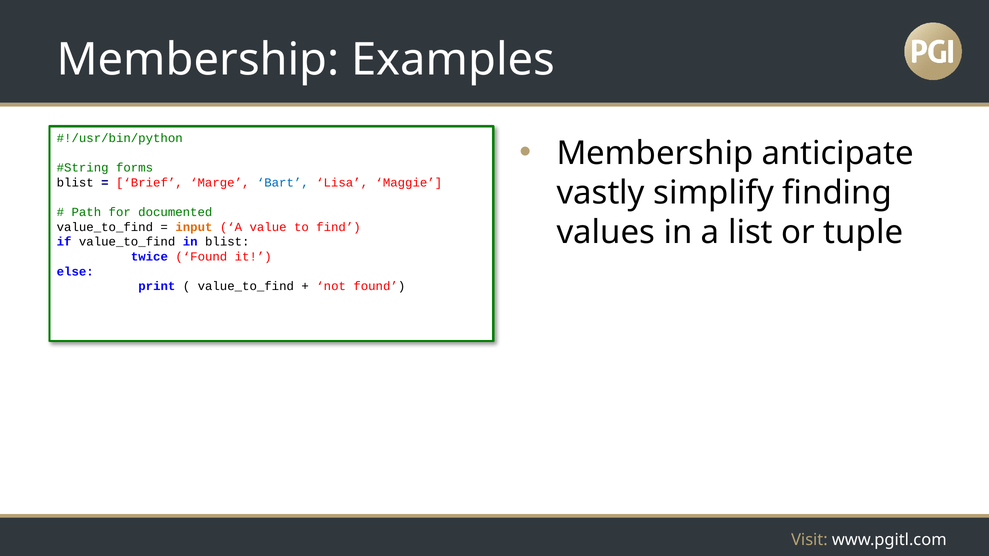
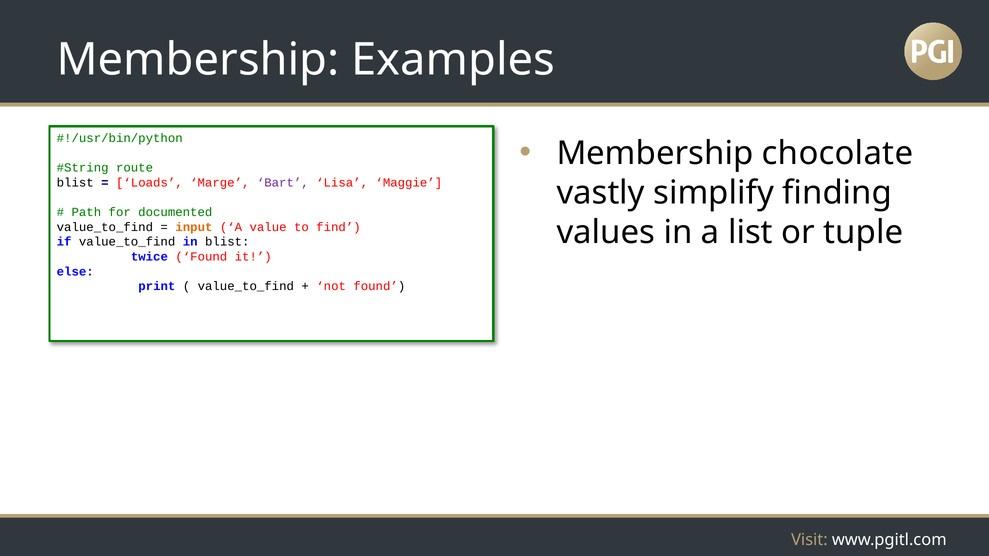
anticipate: anticipate -> chocolate (838, 153)
forms: forms -> route (135, 168)
Brief: Brief -> Loads (149, 183)
Bart colour: blue -> purple (283, 183)
